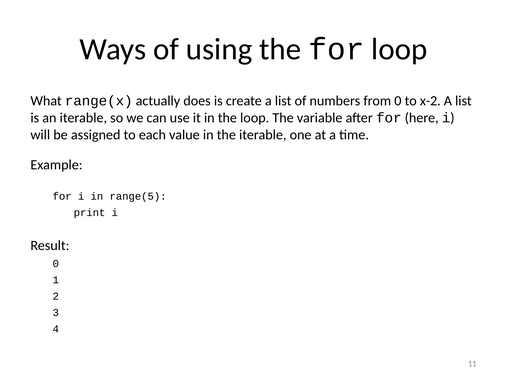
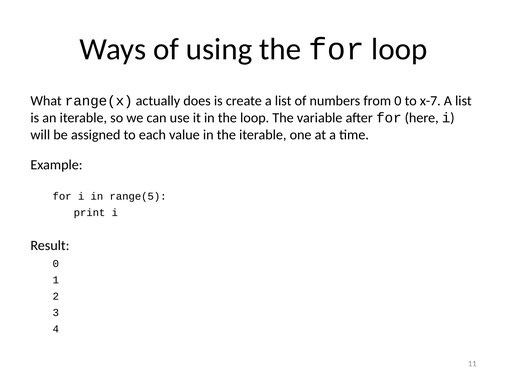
x-2: x-2 -> x-7 (430, 101)
